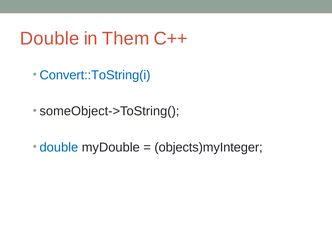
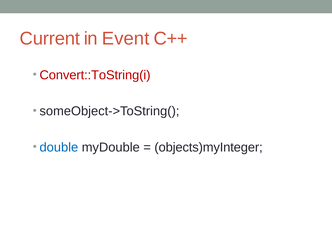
Double: Double -> Current (50, 39)
Them: Them -> Event (126, 39)
Convert::ToString(i colour: blue -> red (95, 75)
